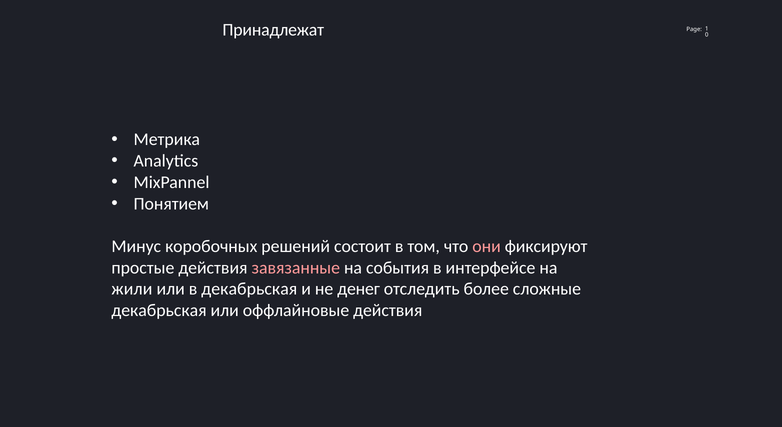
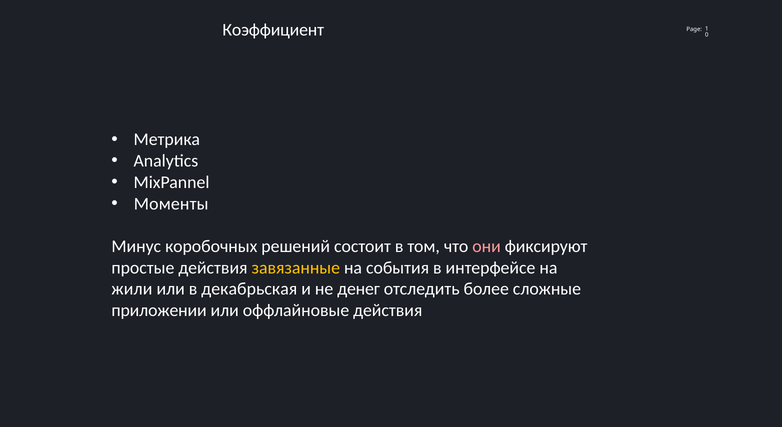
Принадлежат: Принадлежат -> Коэффициент (273, 30)
Понятием: Понятием -> Моменты (171, 203)
завязанные colour: pink -> yellow (296, 267)
декабрьская: декабрьская -> приложении (159, 310)
